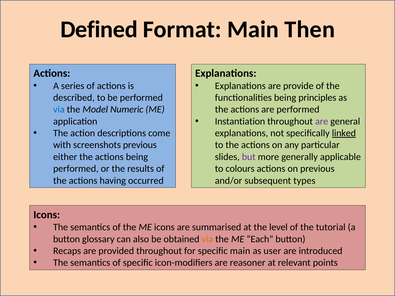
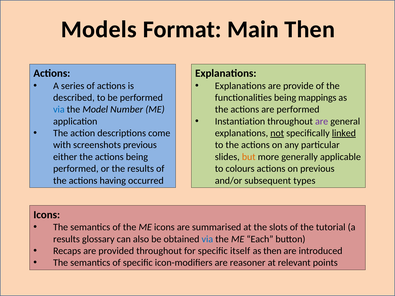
Defined: Defined -> Models (99, 29)
principles: principles -> mappings (317, 98)
Numeric: Numeric -> Number (127, 110)
not underline: none -> present (277, 133)
but colour: purple -> orange (249, 157)
level: level -> slots (278, 227)
button: button -> results (66, 239)
via colour: orange -> blue (207, 239)
specific main: main -> itself (240, 251)
as user: user -> then (272, 251)
